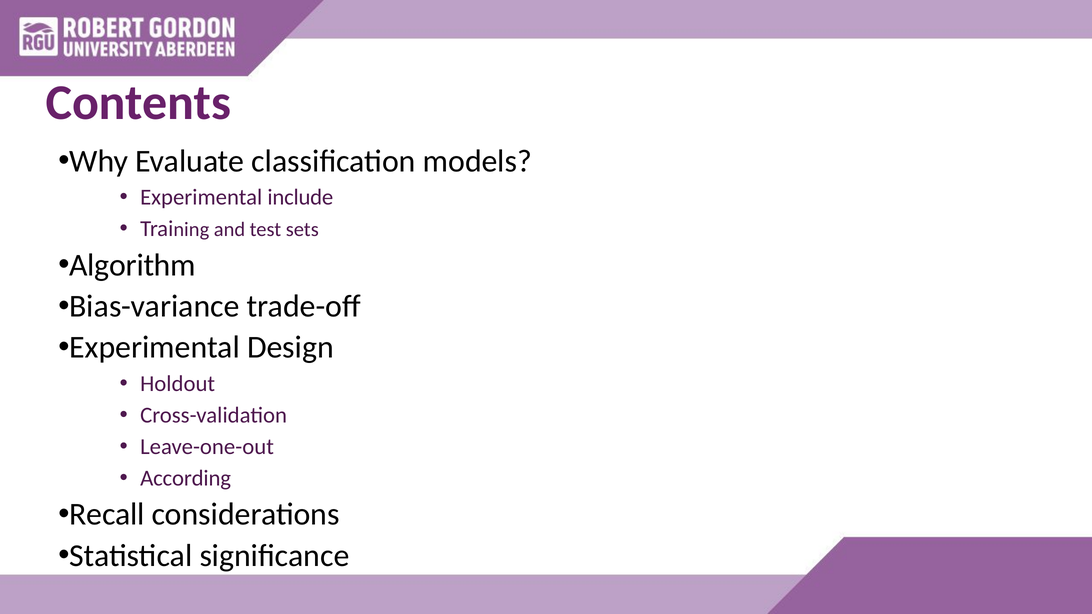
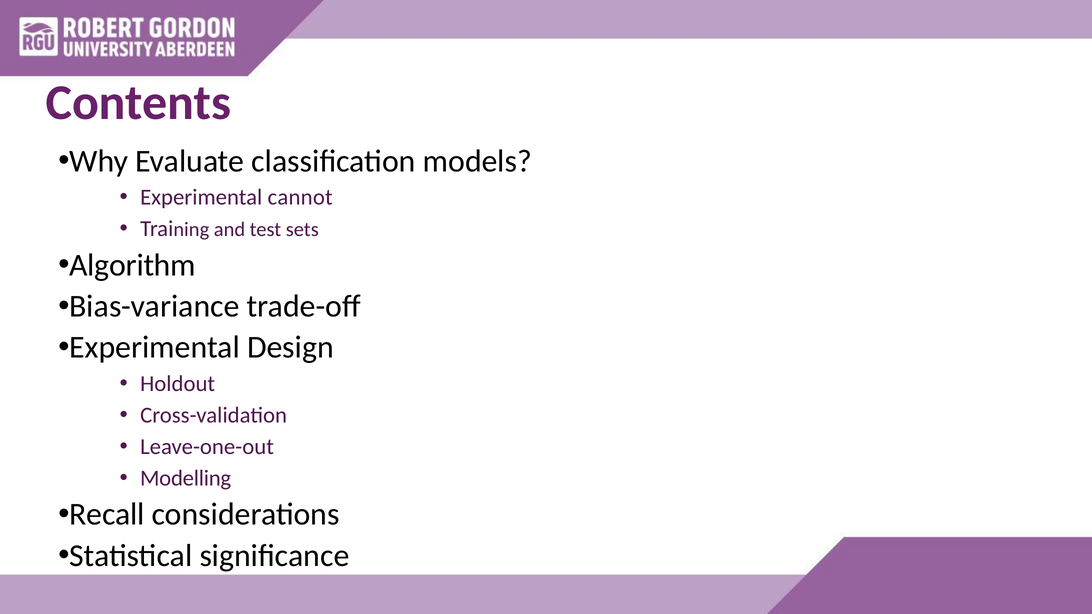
include: include -> cannot (300, 197)
According: According -> Modelling (186, 478)
